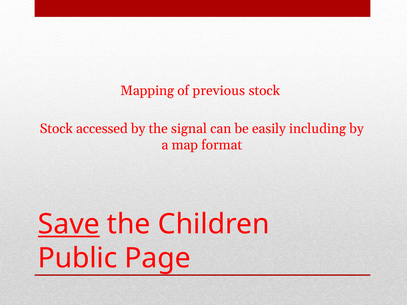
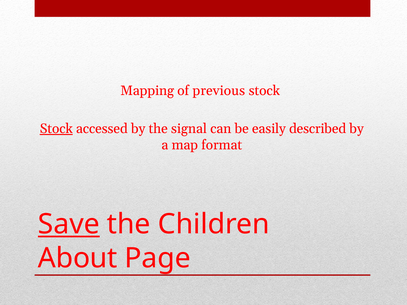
Stock underline: none -> present (56, 129)
including: including -> described (318, 129)
Public: Public -> About (78, 258)
